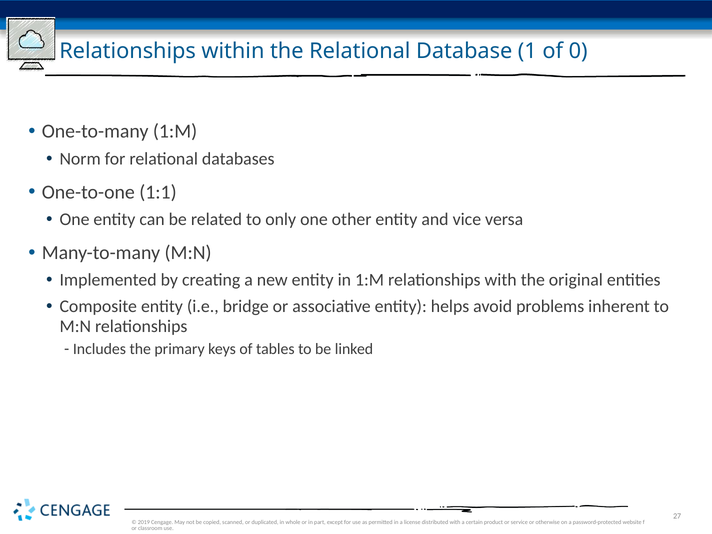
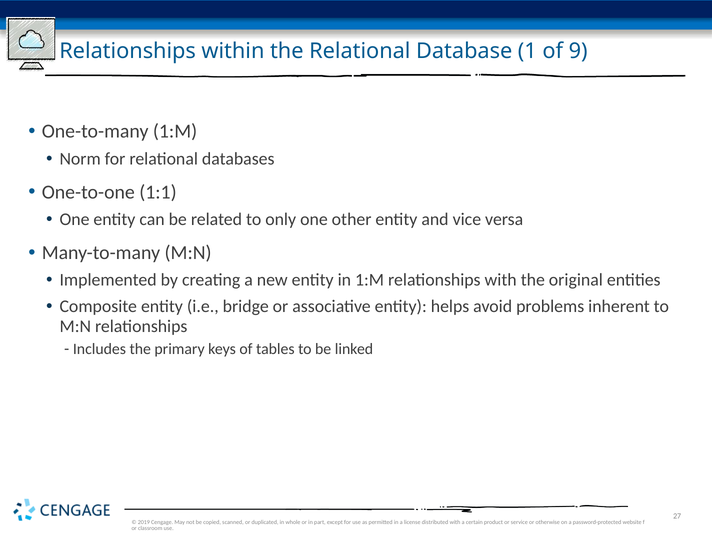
0: 0 -> 9 (578, 51)
